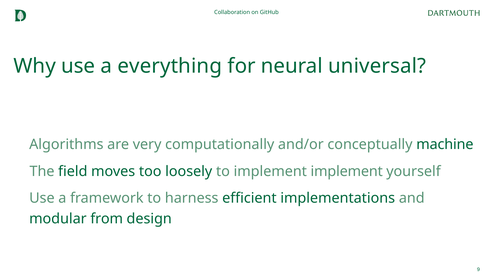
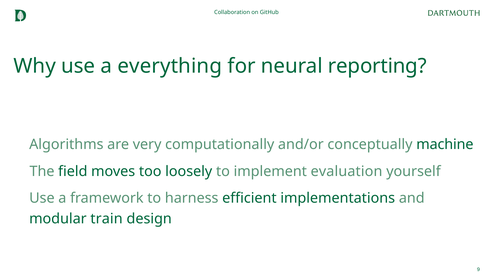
universal: universal -> reporting (377, 66)
implement implement: implement -> evaluation (347, 171)
from: from -> train (107, 219)
